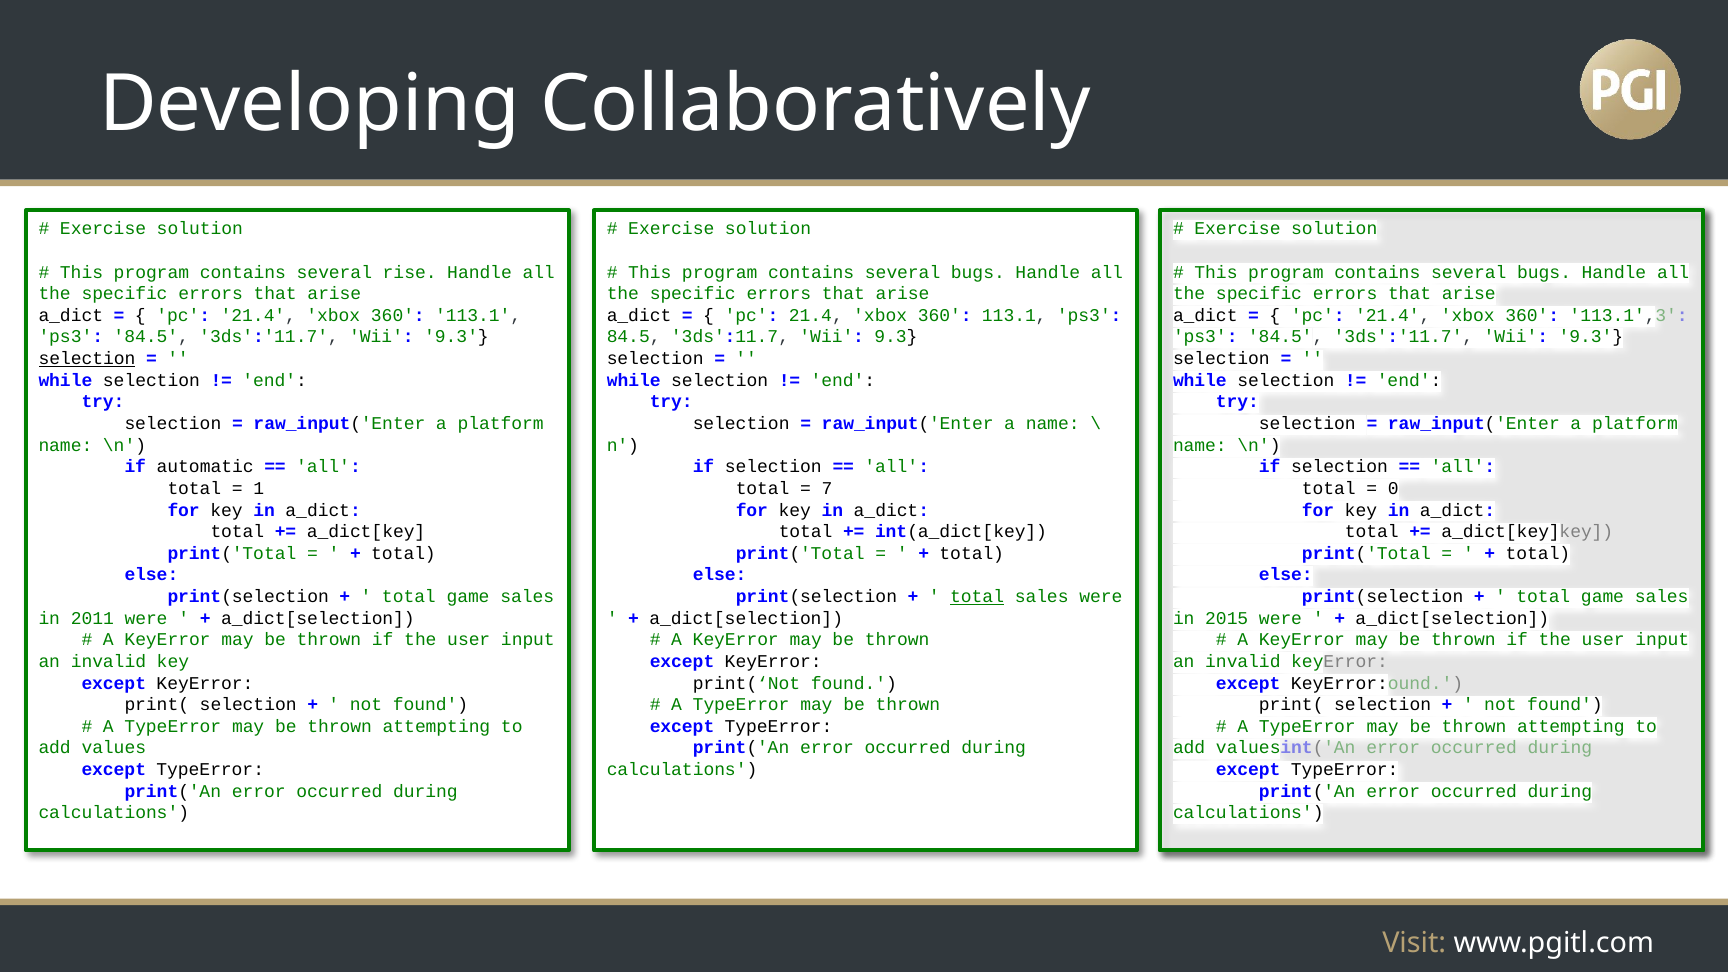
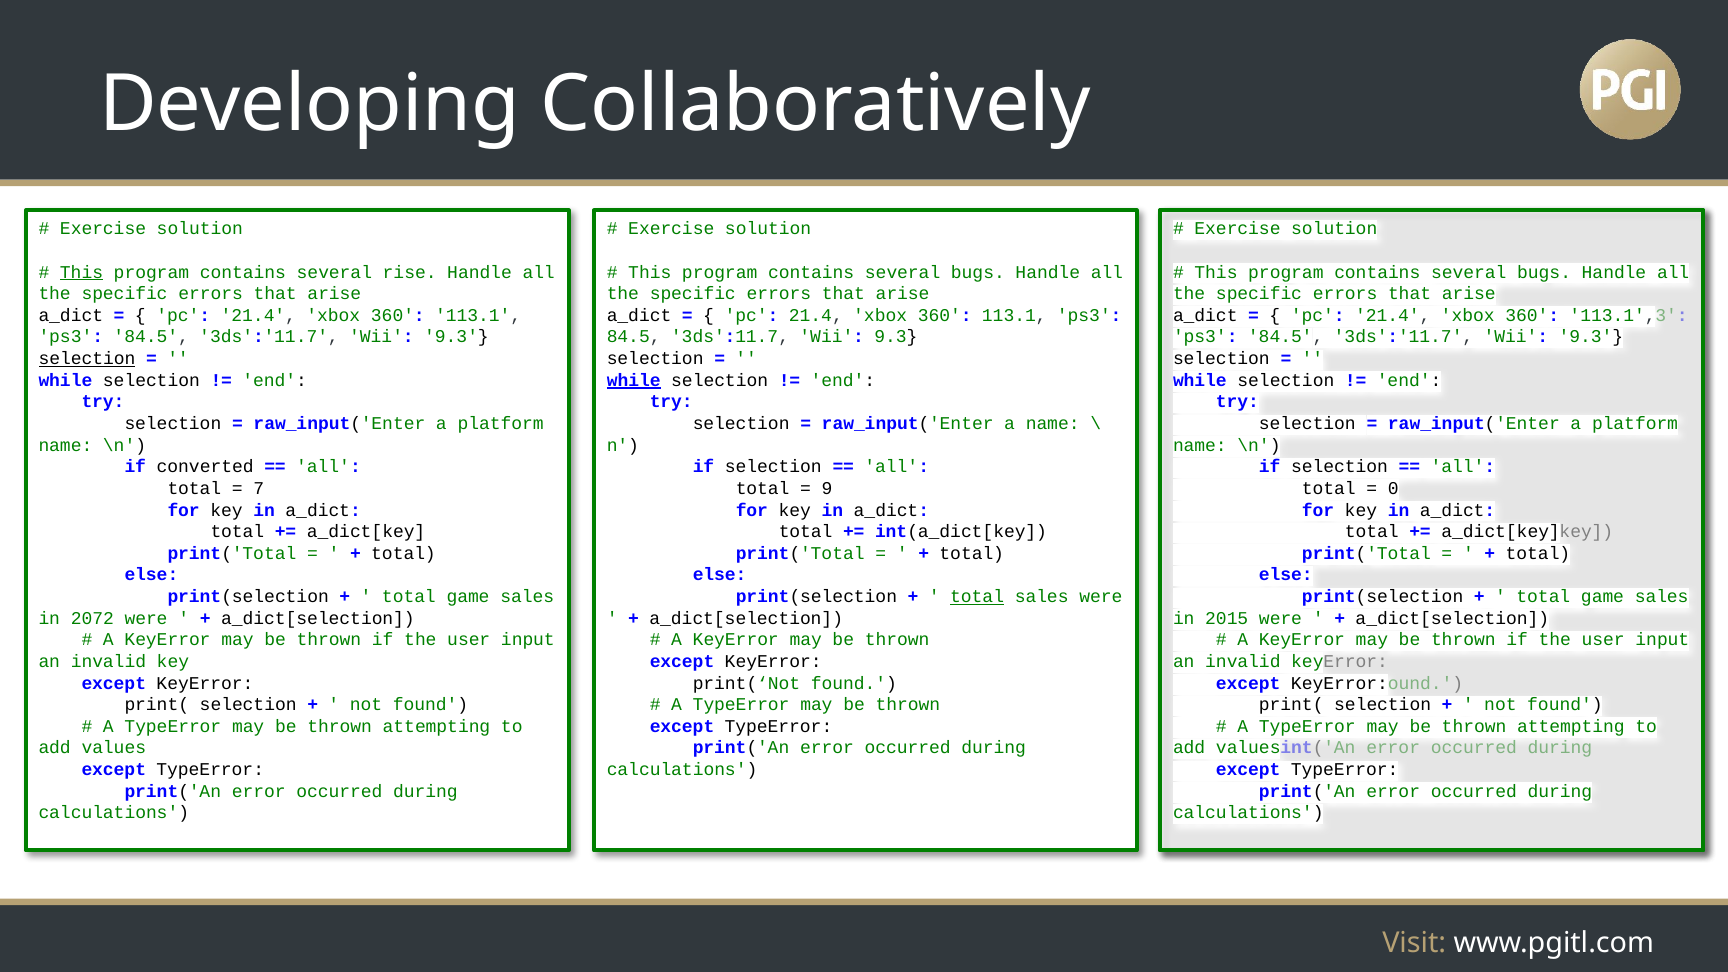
This underline: none -> present (82, 272)
while underline: none -> present (634, 380)
automatic: automatic -> converted (205, 467)
1: 1 -> 7 (259, 488)
7: 7 -> 9 (827, 488)
2011: 2011 -> 2072 (92, 618)
